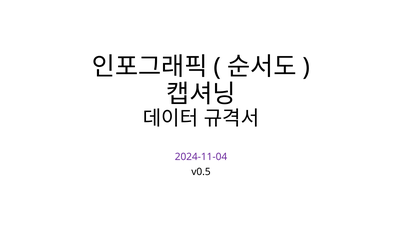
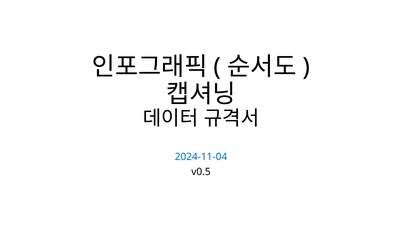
2024-11-04 colour: purple -> blue (201, 157)
